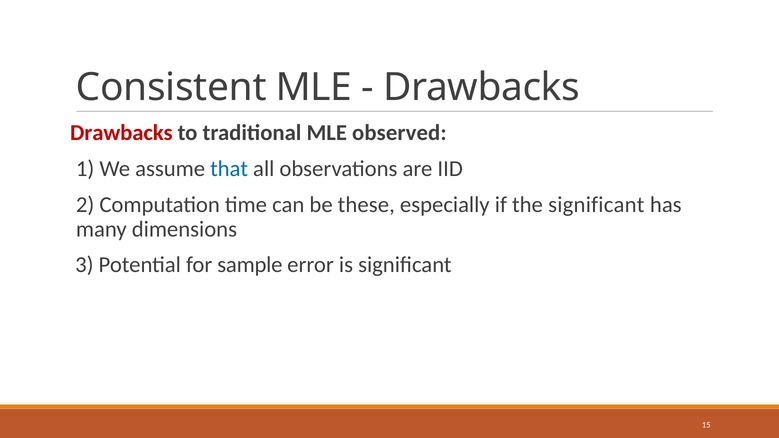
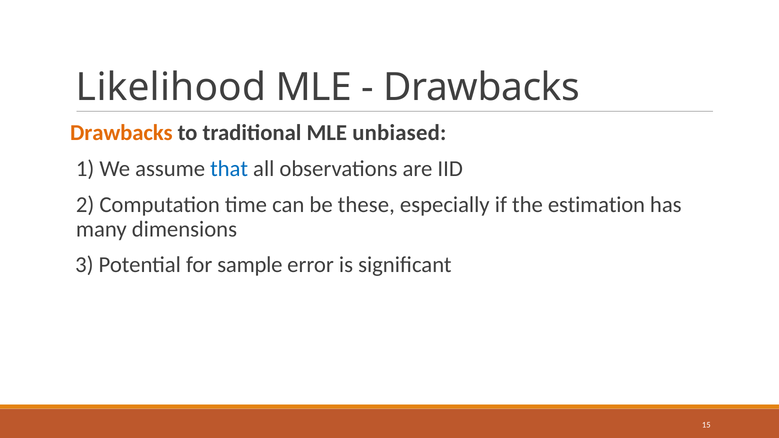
Consistent: Consistent -> Likelihood (171, 87)
Drawbacks colour: red -> orange (121, 133)
observed: observed -> unbiased (399, 133)
the significant: significant -> estimation (597, 205)
